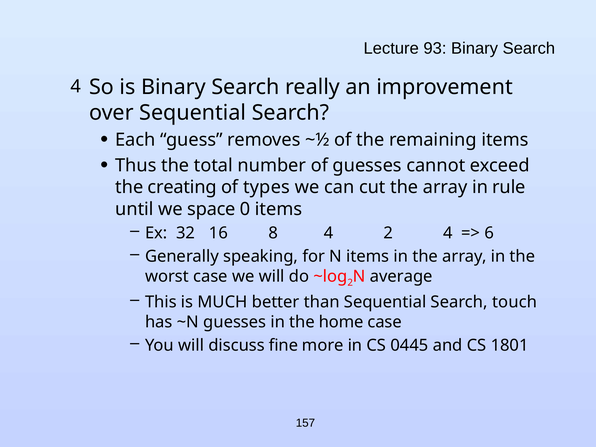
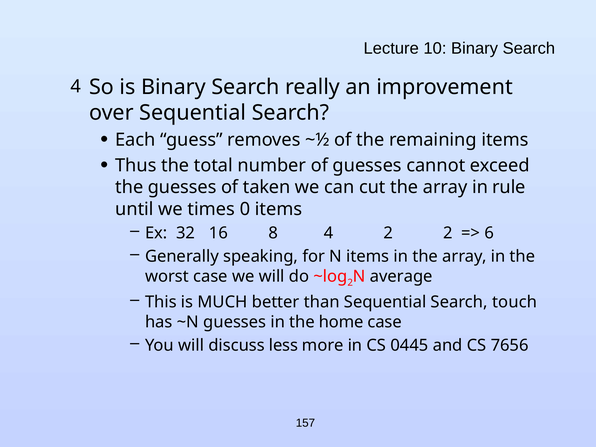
93: 93 -> 10 (435, 48)
the creating: creating -> guesses (182, 187)
types: types -> taken (267, 187)
space: space -> times (211, 209)
2 4: 4 -> 2 (448, 233)
fine: fine -> less (283, 345)
1801: 1801 -> 7656 (510, 345)
